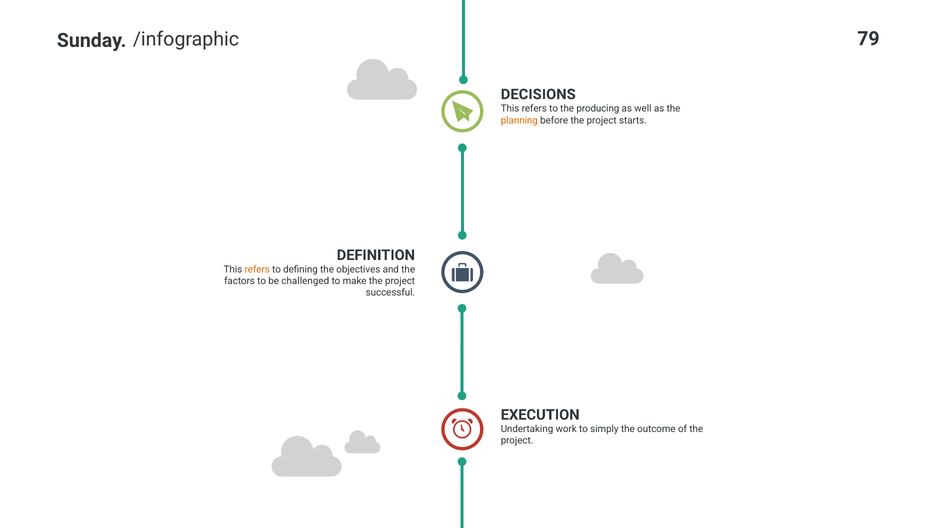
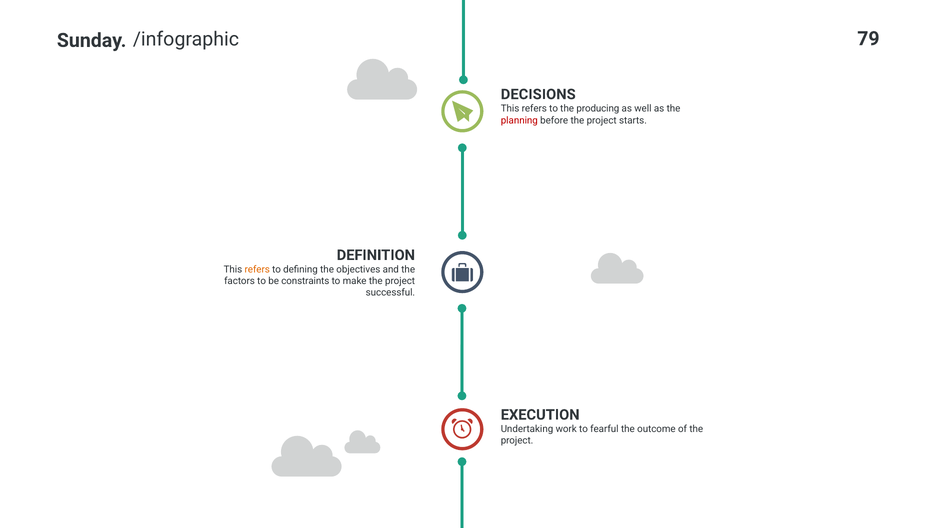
planning colour: orange -> red (519, 120)
challenged: challenged -> constraints (305, 281)
simply: simply -> fearful (604, 429)
